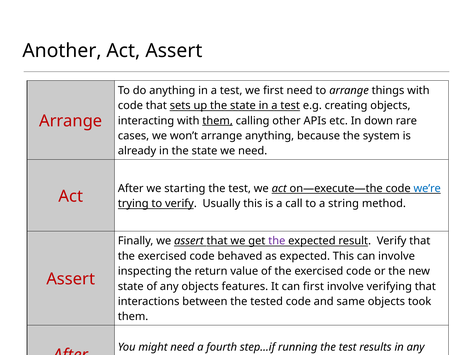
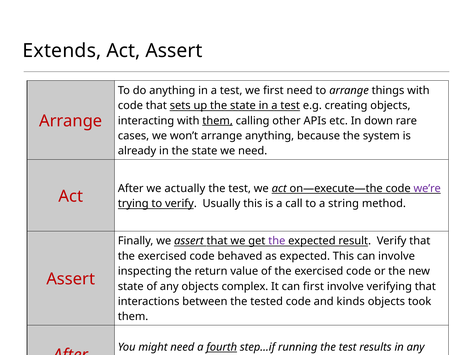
Another: Another -> Extends (62, 51)
starting: starting -> actually (185, 188)
we’re colour: blue -> purple (427, 188)
features: features -> complex (245, 286)
same: same -> kinds (351, 301)
fourth underline: none -> present (222, 347)
